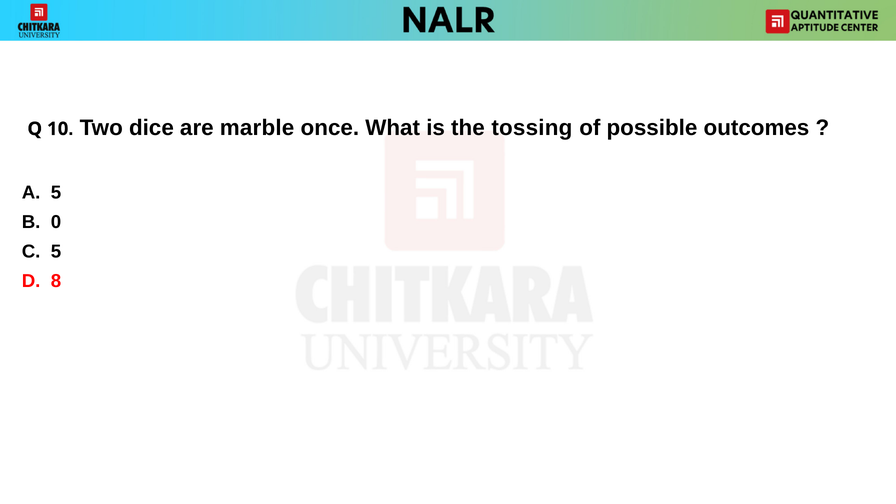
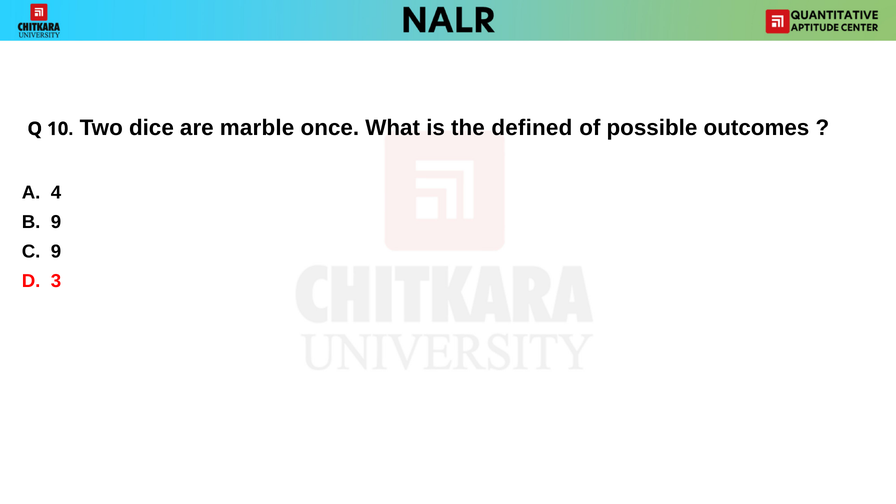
tossing: tossing -> defined (532, 128)
A 5: 5 -> 4 (56, 193)
B 0: 0 -> 9 (56, 222)
C 5: 5 -> 9 (56, 252)
8: 8 -> 3 (56, 281)
